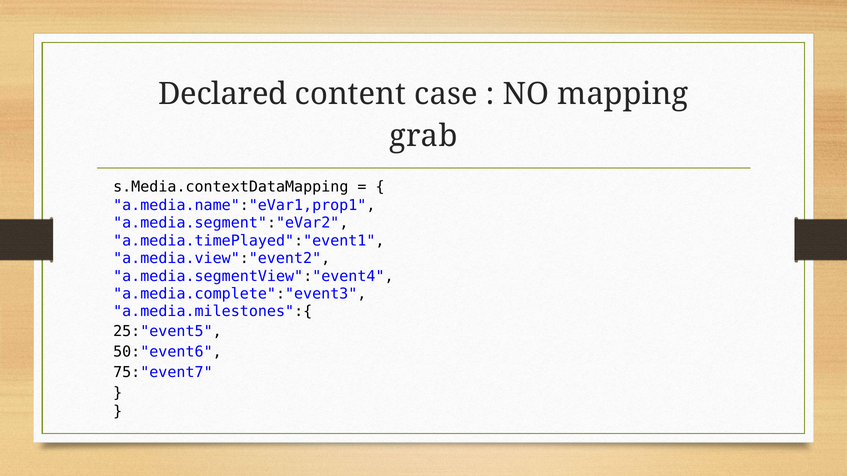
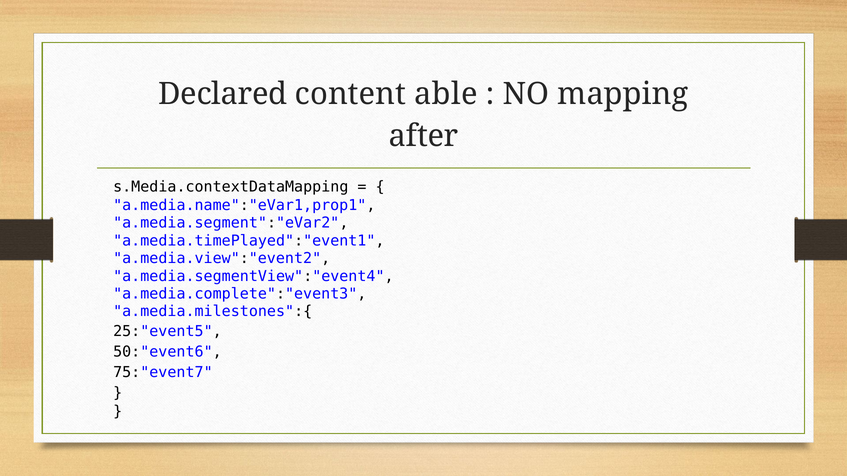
case: case -> able (446, 94)
grab: grab -> after (424, 136)
